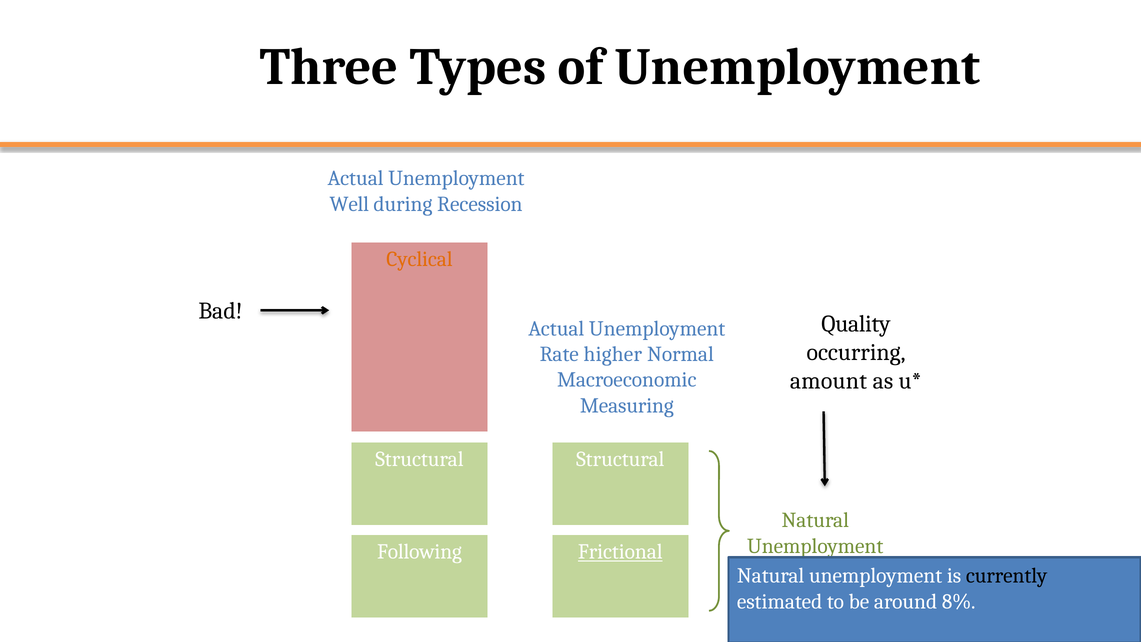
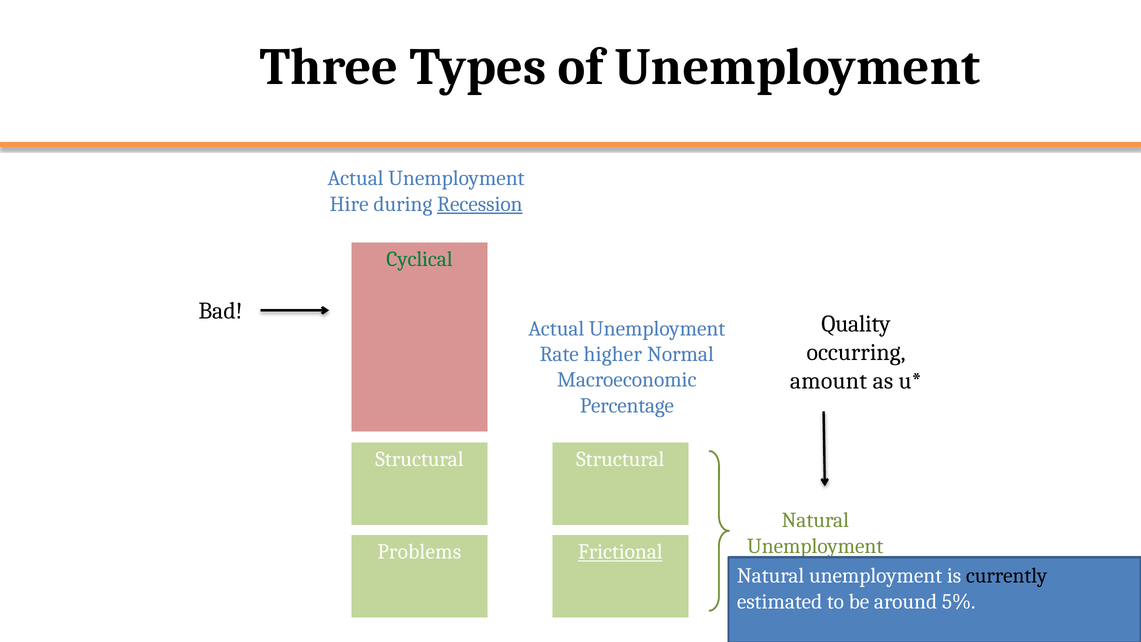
Well: Well -> Hire (349, 204)
Recession underline: none -> present (480, 204)
Cyclical colour: orange -> green (419, 259)
Measuring: Measuring -> Percentage (627, 405)
Following: Following -> Problems (419, 552)
8%: 8% -> 5% (959, 601)
